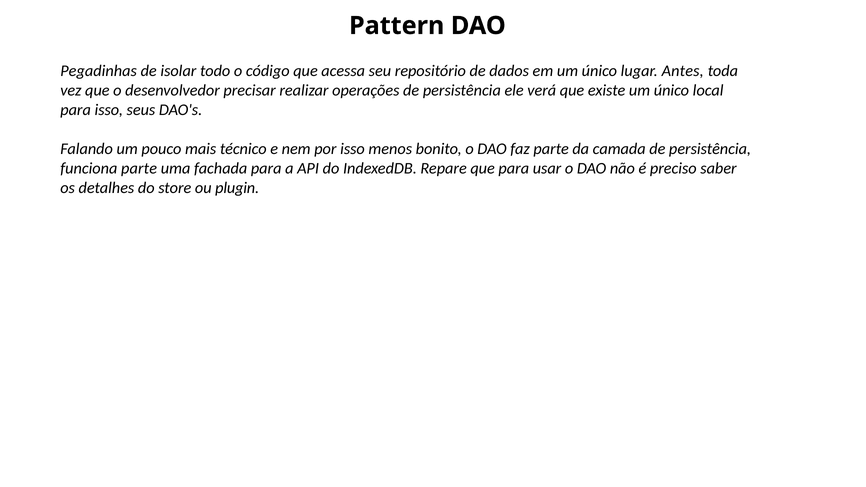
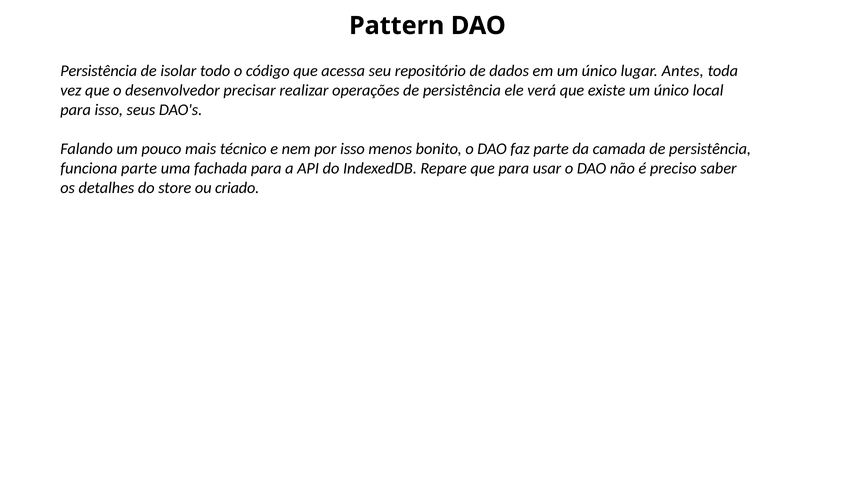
Pegadinhas: Pegadinhas -> Persistência (99, 71)
plugin: plugin -> criado (237, 188)
